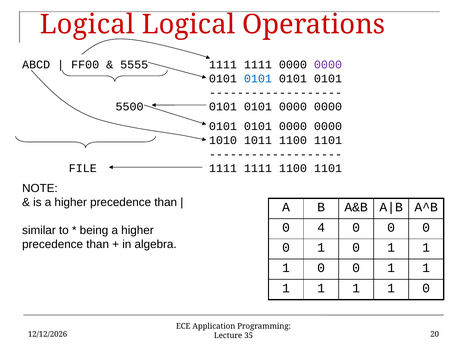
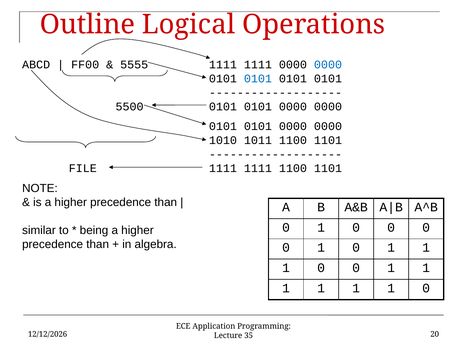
Logical: Logical -> Outline (87, 24)
0000 colour: purple -> blue (328, 65)
4: 4 -> 1 (321, 228)
